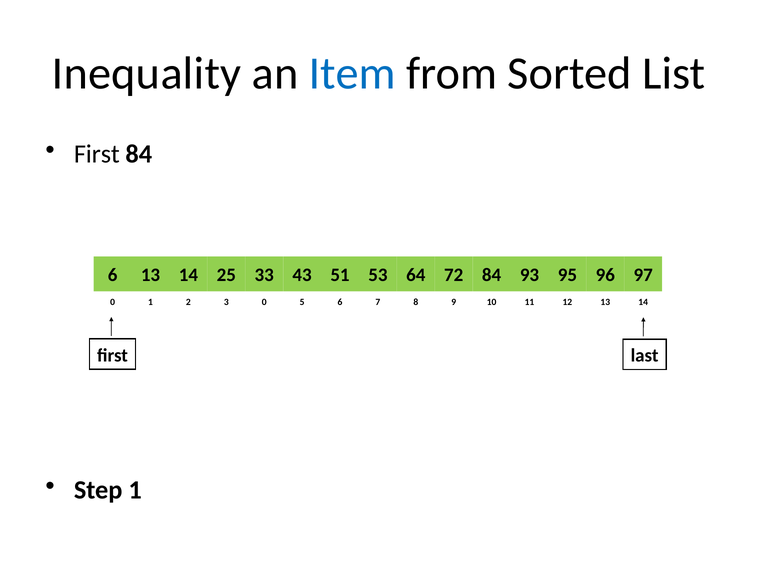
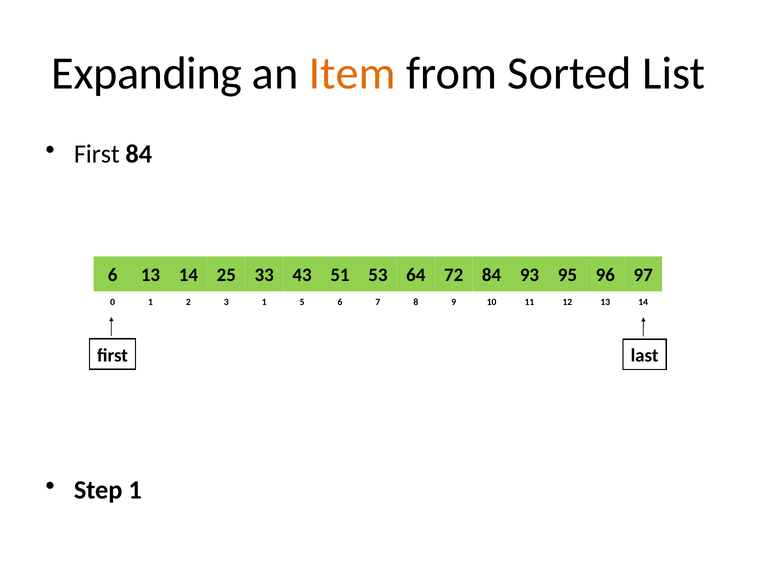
Inequality: Inequality -> Expanding (147, 73)
Item colour: blue -> orange (352, 73)
3 0: 0 -> 1 (264, 302)
